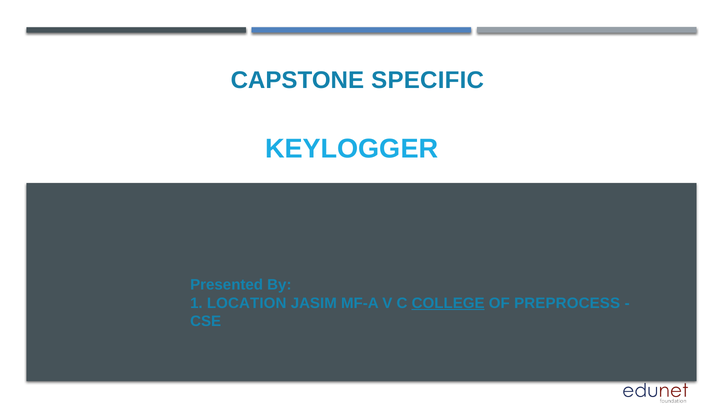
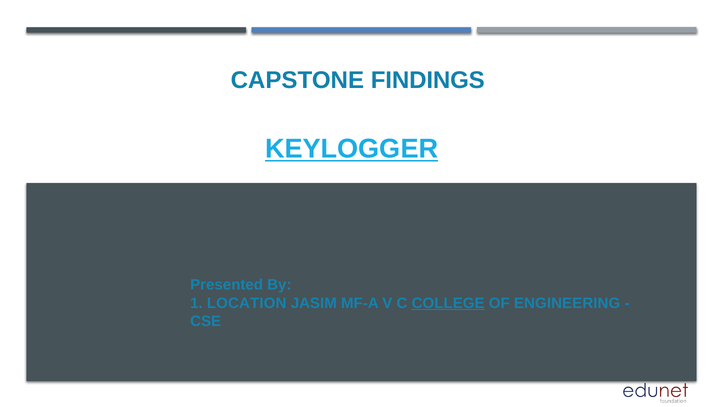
SPECIFIC: SPECIFIC -> FINDINGS (428, 80)
KEYLOGGER underline: none -> present (352, 149)
PREPROCESS: PREPROCESS -> ENGINEERING (567, 303)
